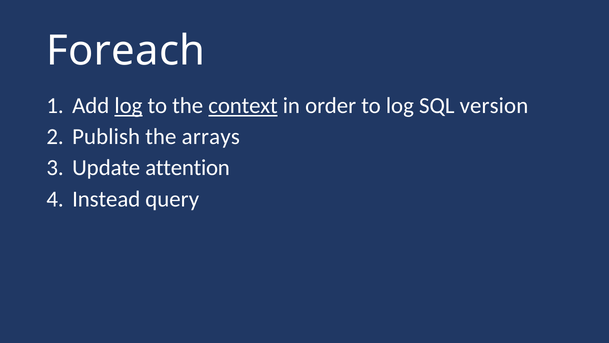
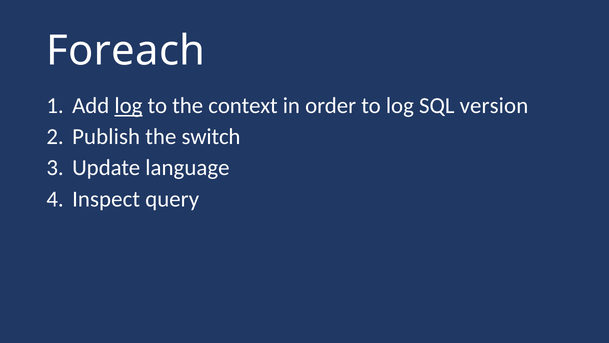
context underline: present -> none (243, 106)
arrays: arrays -> switch (211, 137)
attention: attention -> language (187, 168)
Instead: Instead -> Inspect (106, 199)
